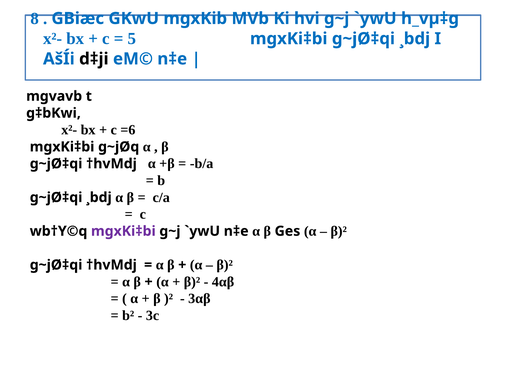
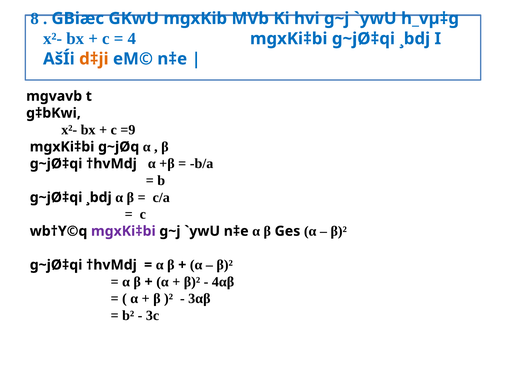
5: 5 -> 4 (132, 39)
d‡ji colour: black -> orange (94, 59)
=6: =6 -> =9 (128, 130)
